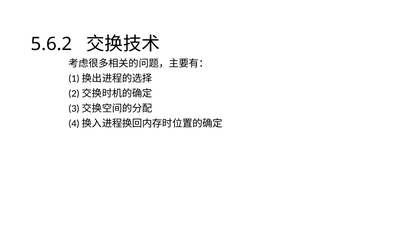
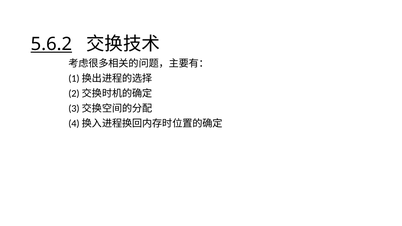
5.6.2 underline: none -> present (51, 44)
